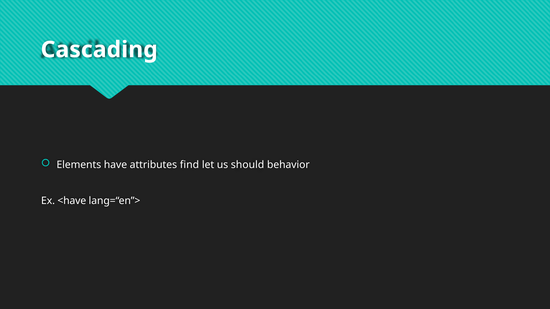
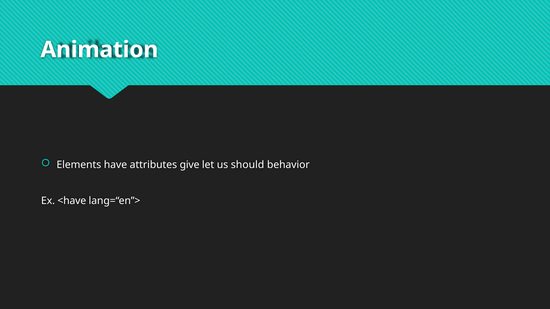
Cascading: Cascading -> Animation (99, 50)
find: find -> give (190, 165)
